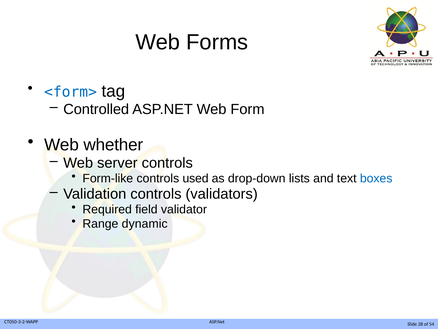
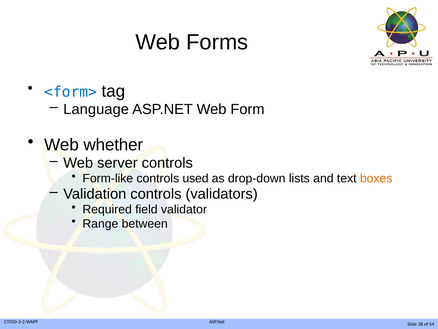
Controlled: Controlled -> Language (96, 109)
boxes colour: blue -> orange (376, 178)
dynamic: dynamic -> between (145, 223)
